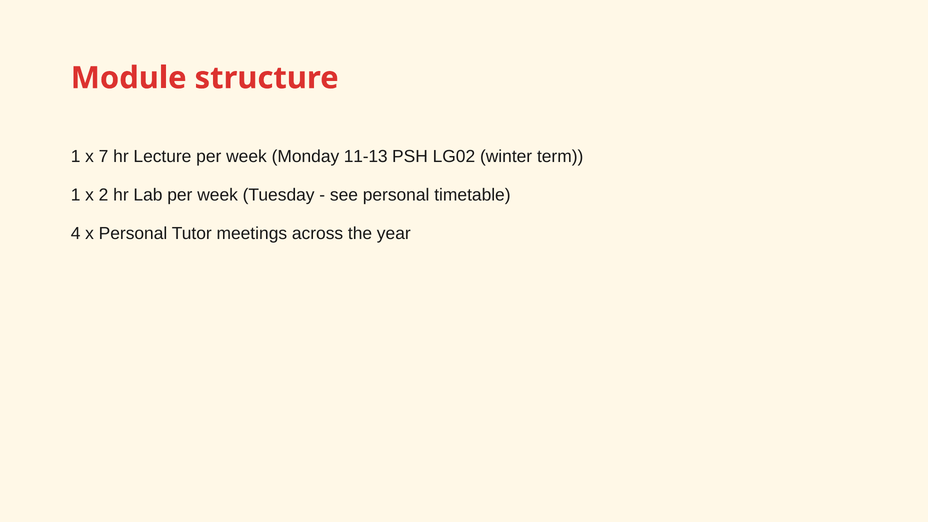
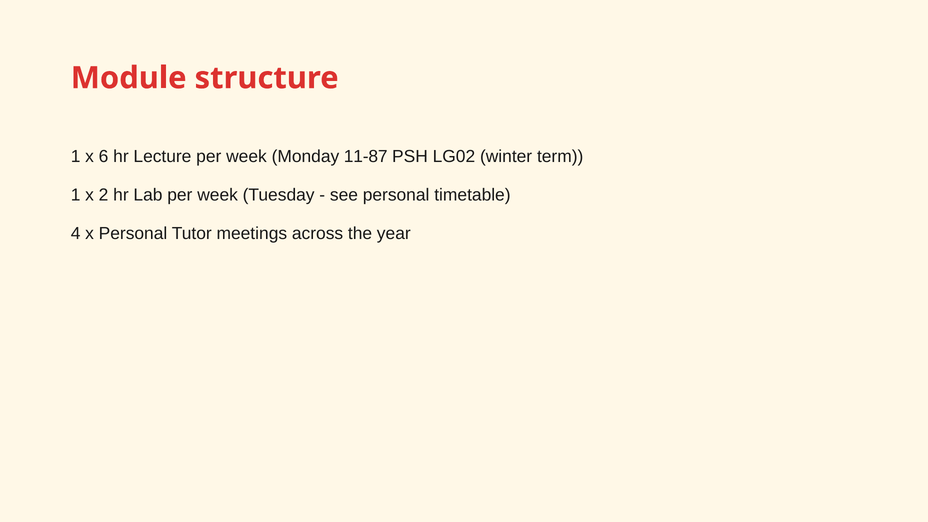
7: 7 -> 6 (103, 156)
11-13: 11-13 -> 11-87 (366, 156)
